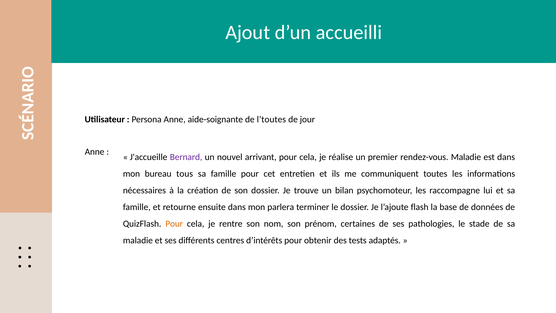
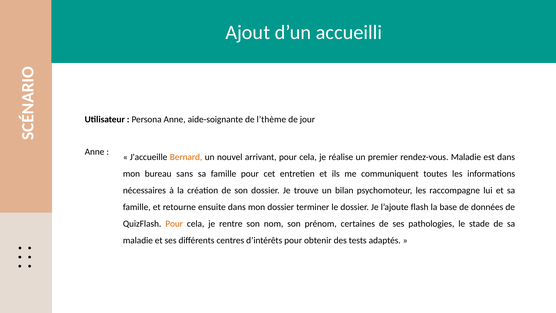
l’toutes: l’toutes -> l’thème (271, 119)
Bernard colour: purple -> orange (186, 157)
tous: tous -> sans (185, 174)
mon parlera: parlera -> dossier (281, 207)
